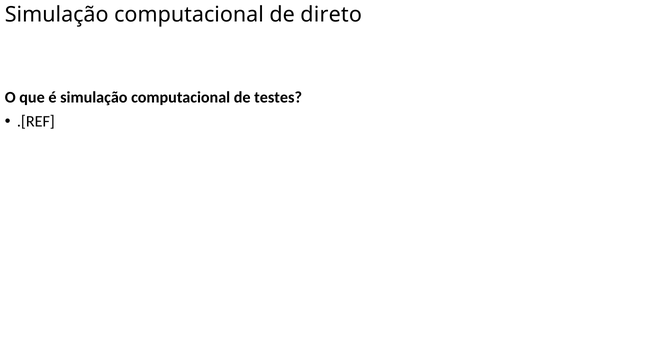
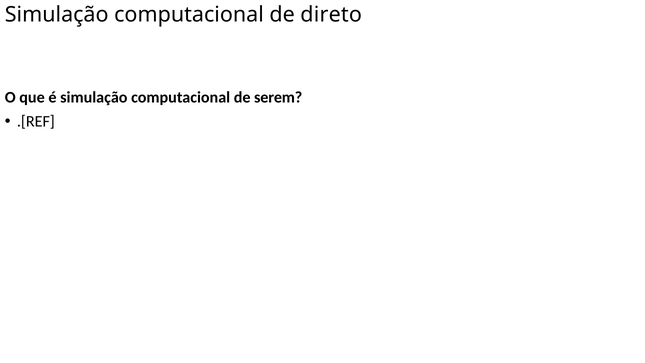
testes: testes -> serem (278, 97)
